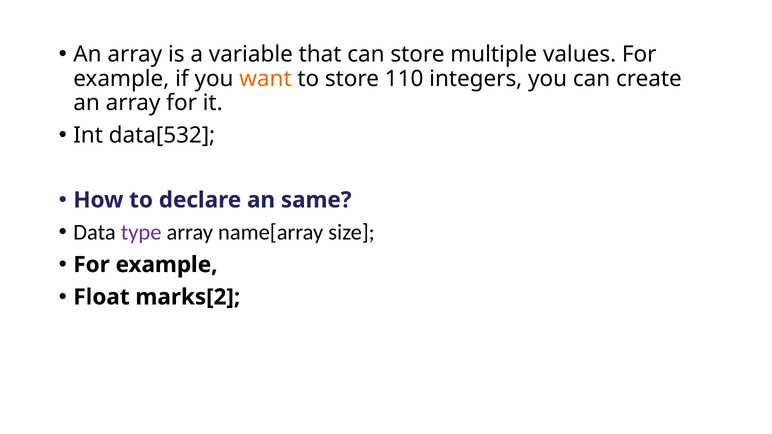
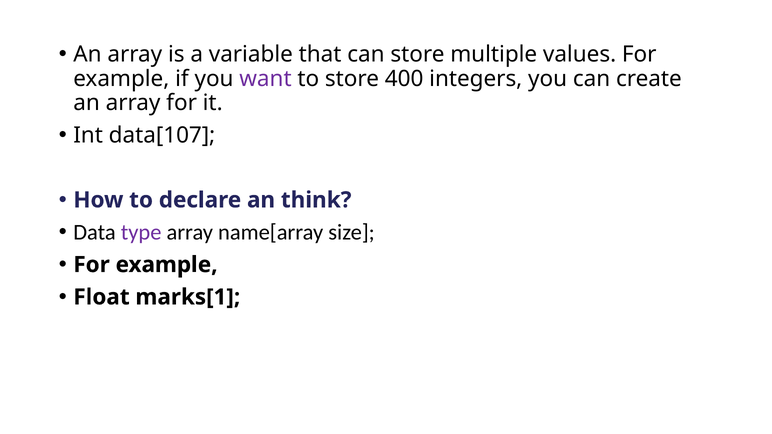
want colour: orange -> purple (265, 79)
110: 110 -> 400 (404, 79)
data[532: data[532 -> data[107 (162, 135)
same: same -> think (316, 200)
marks[2: marks[2 -> marks[1 (188, 297)
